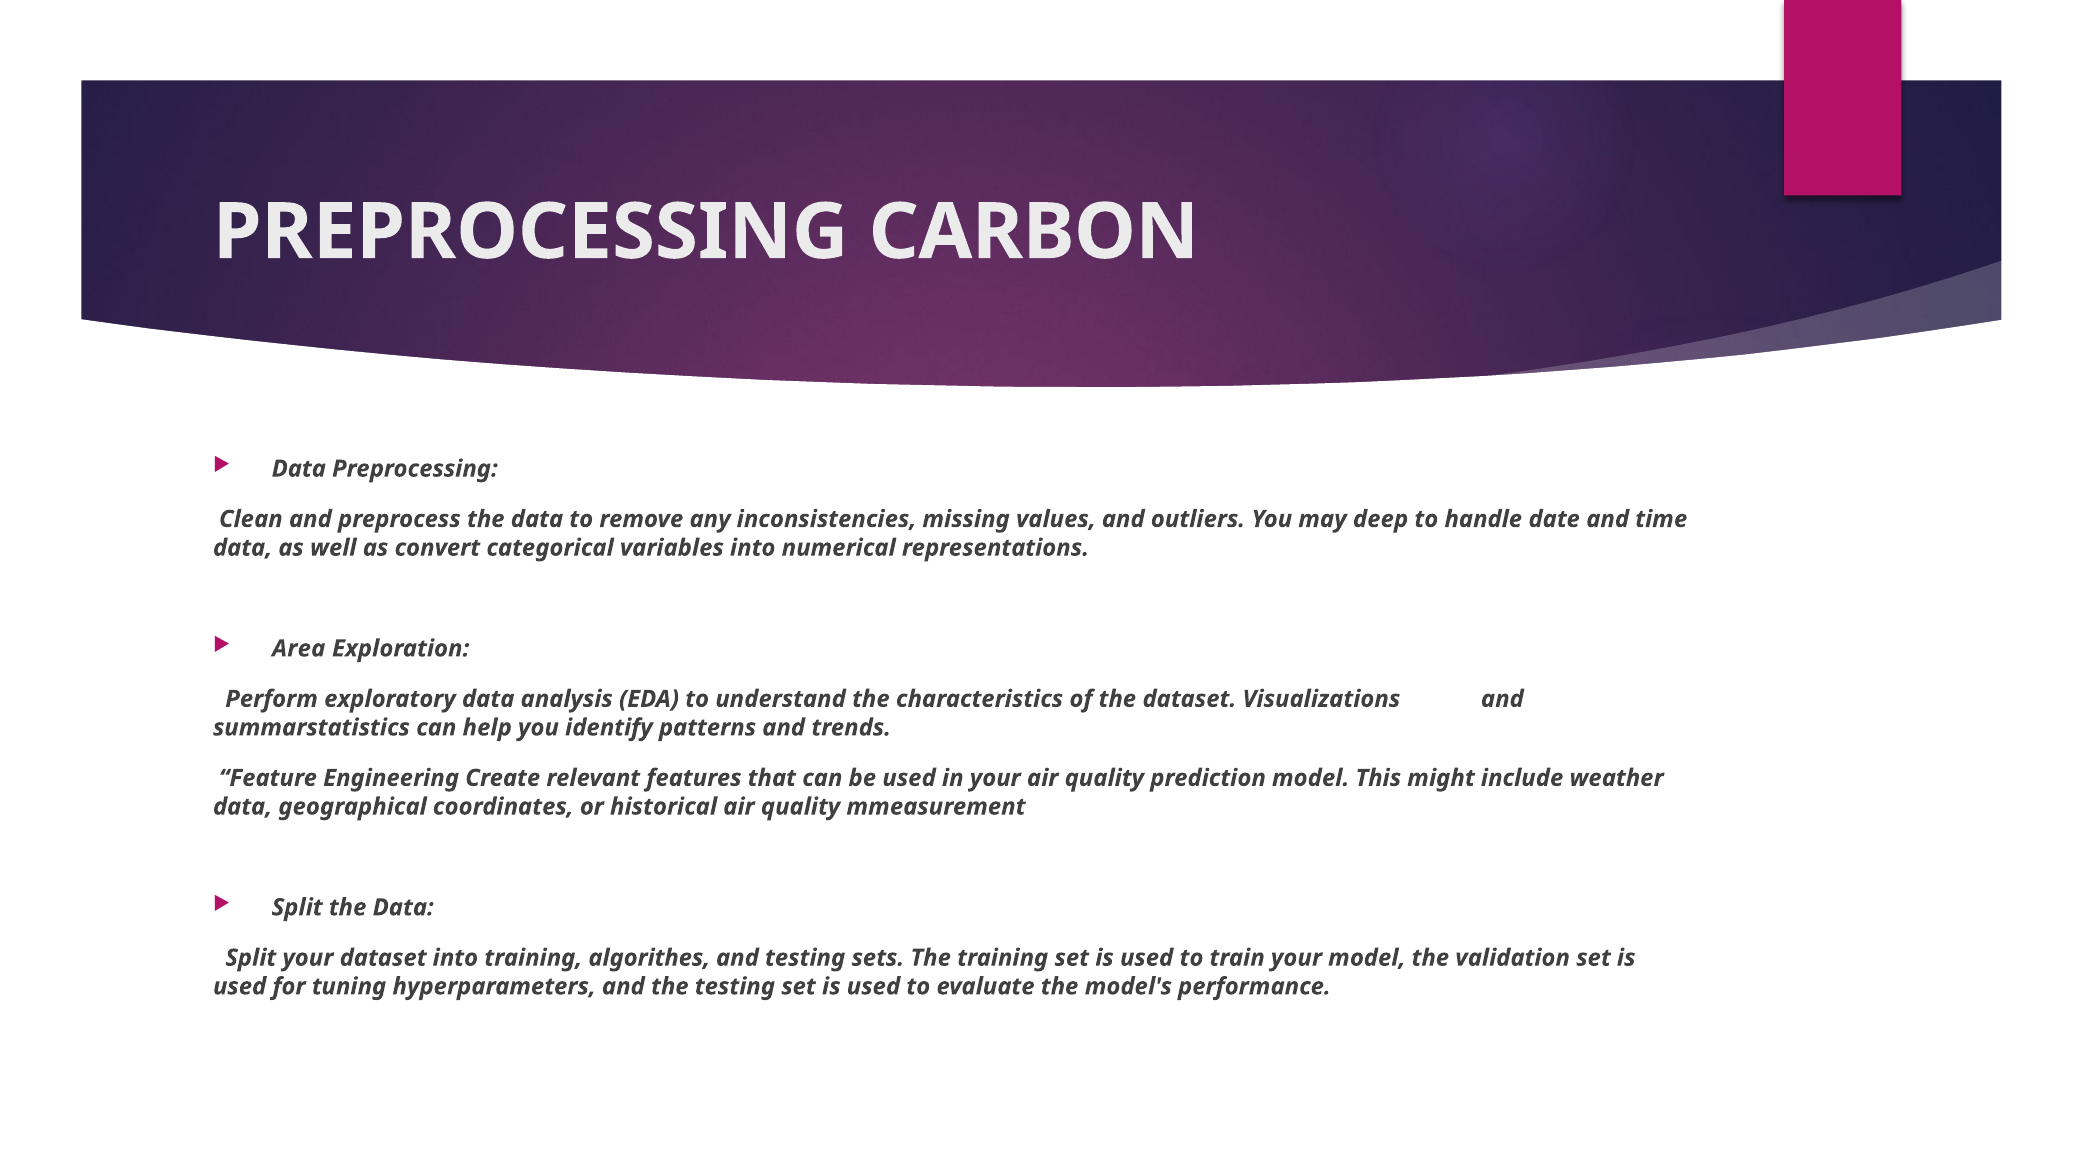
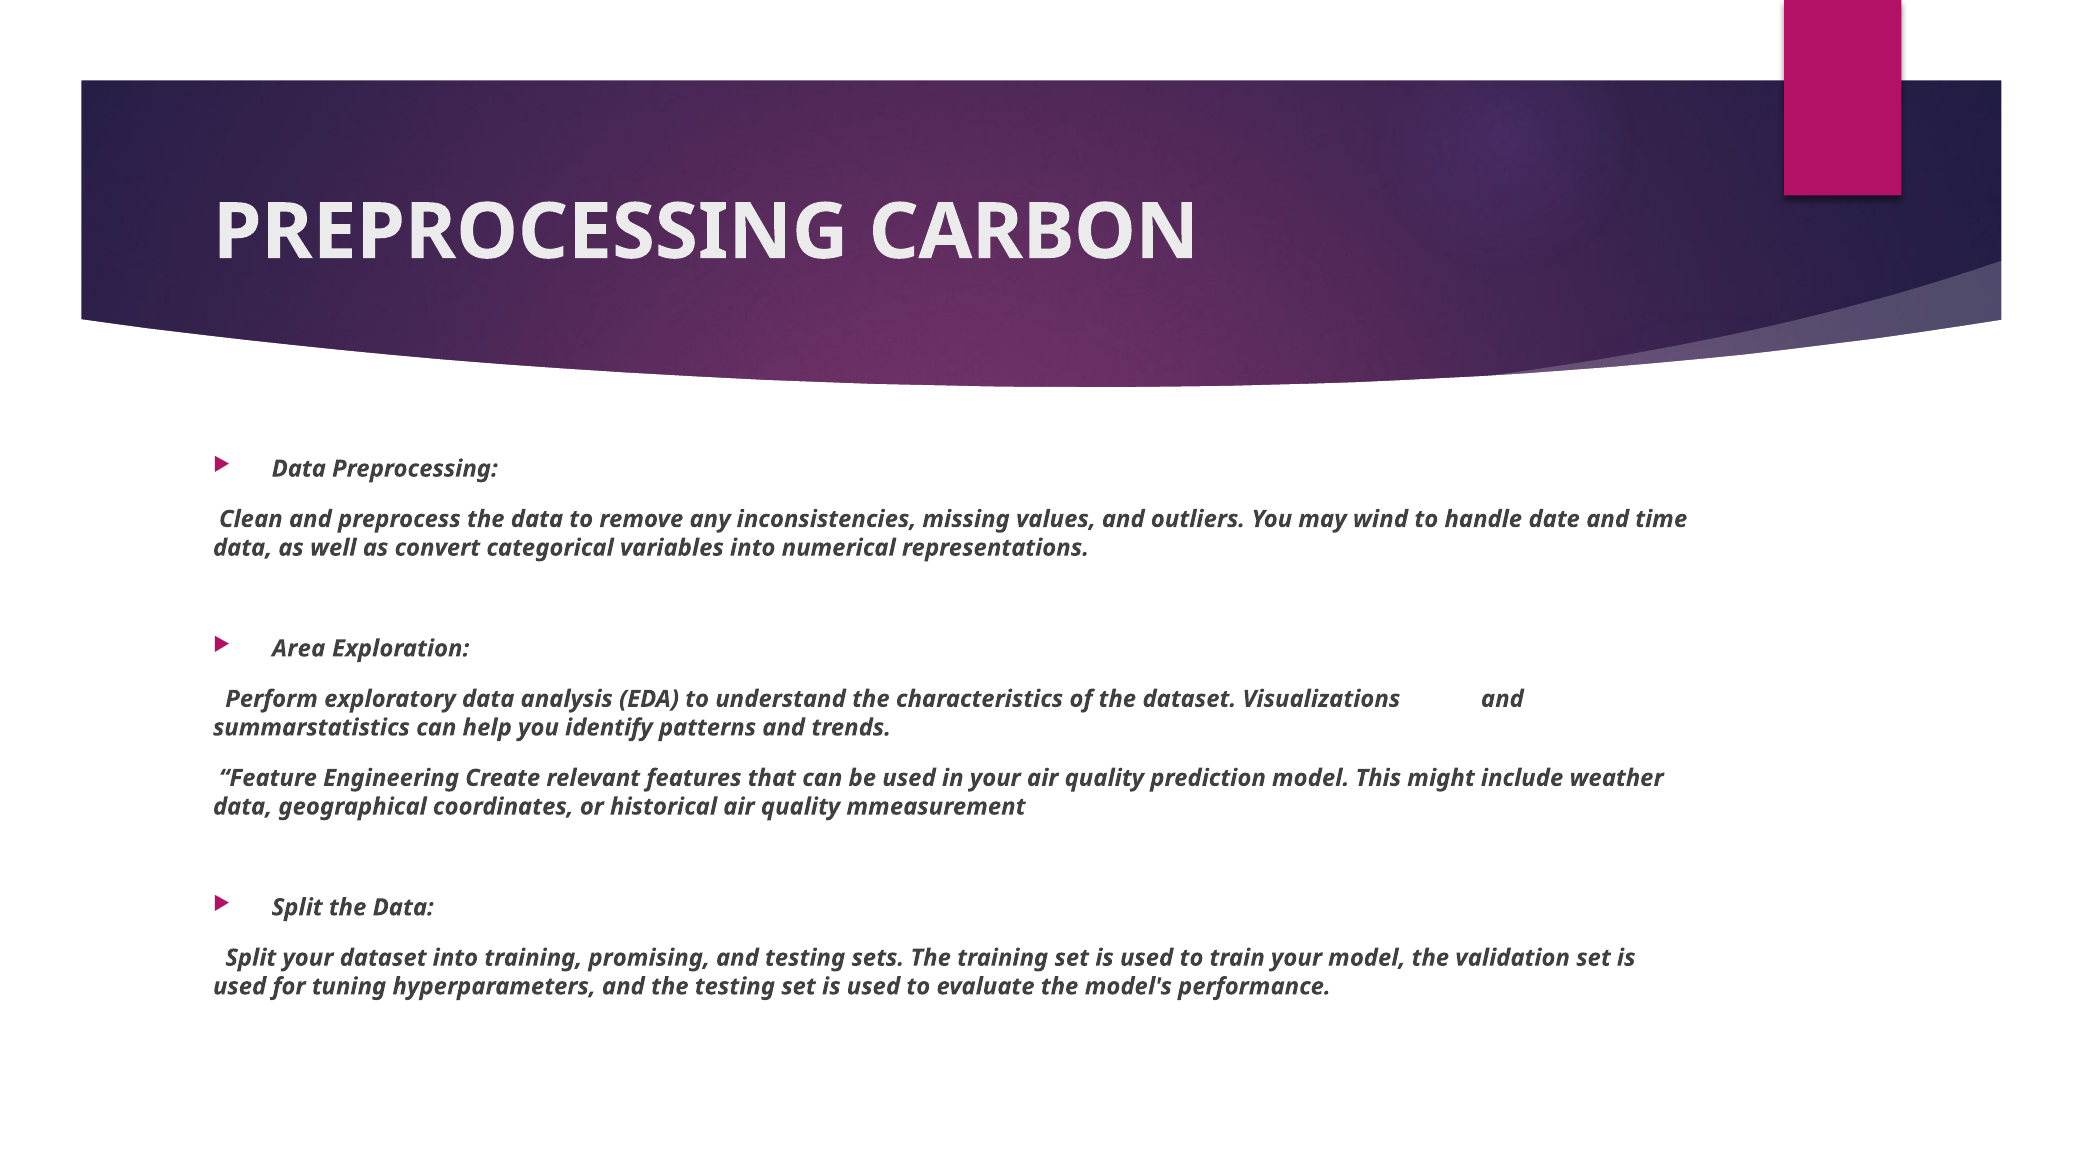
deep: deep -> wind (1381, 519)
algorithes: algorithes -> promising (649, 958)
